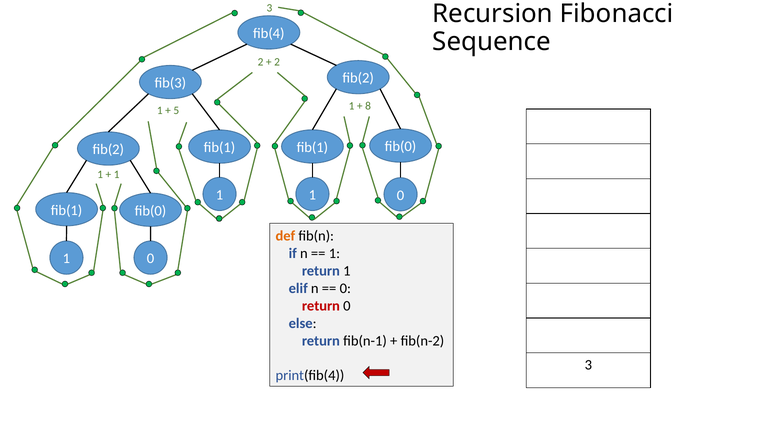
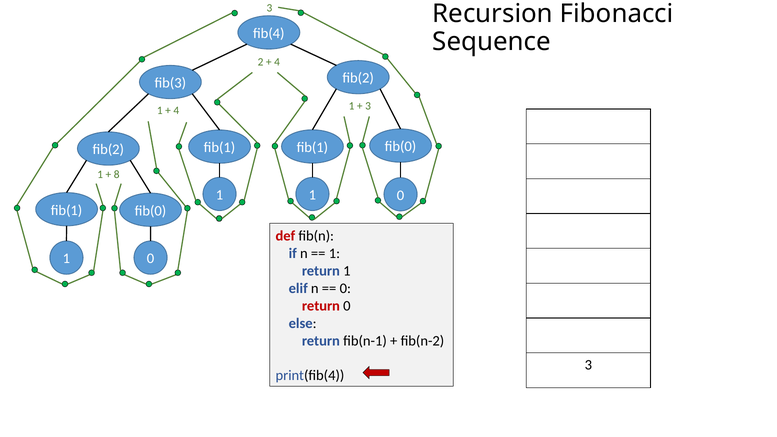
2: 2 -> 4 (277, 62)
8: 8 -> 3 (368, 106)
5: 5 -> 4 (176, 110)
1: 1 -> 8 (117, 175)
def colour: orange -> red (285, 236)
